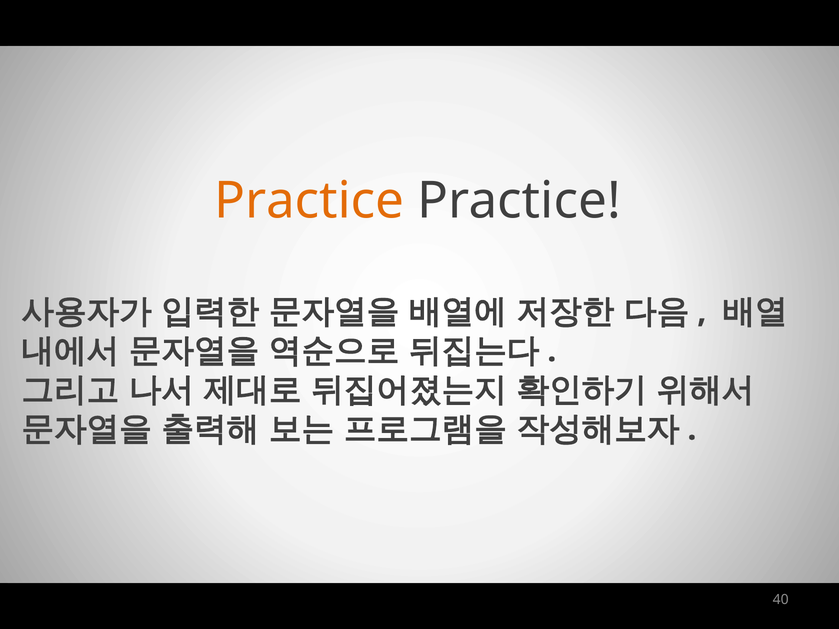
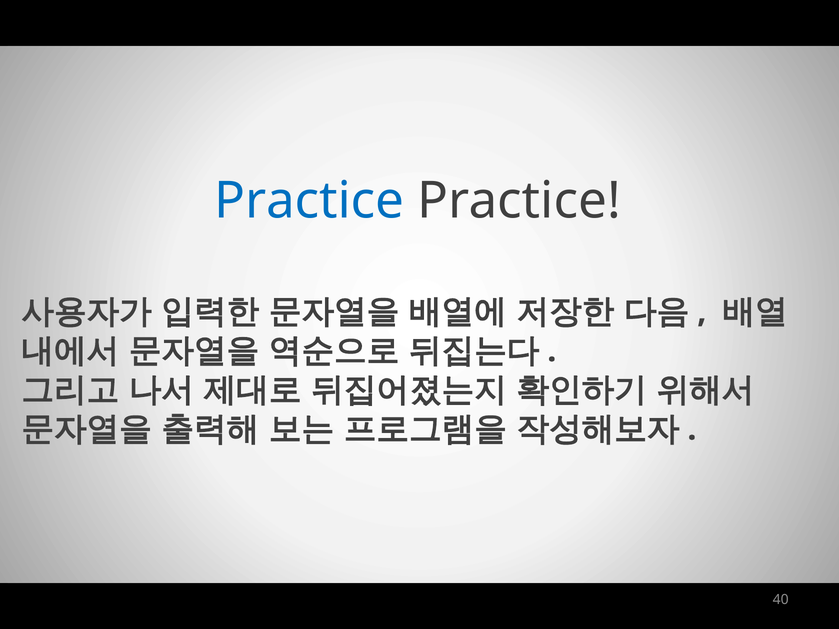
Practice colour: orange -> blue (309, 201)
